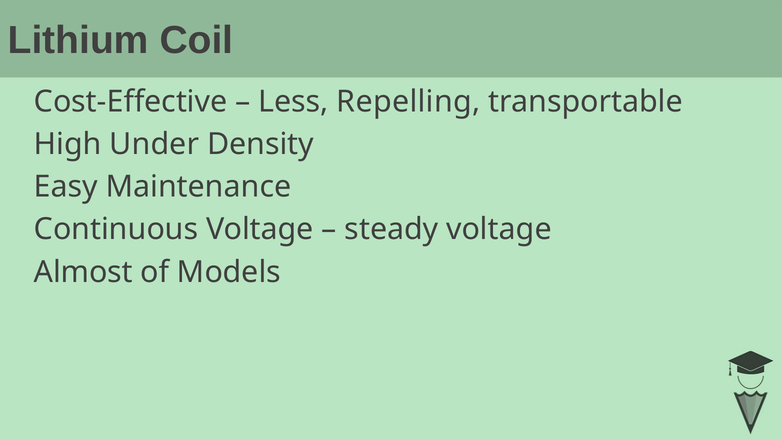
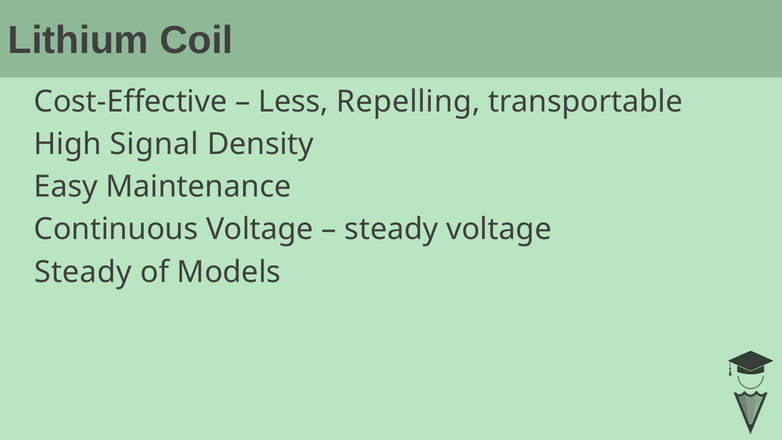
Under: Under -> Signal (154, 144)
Almost: Almost -> Steady (83, 272)
